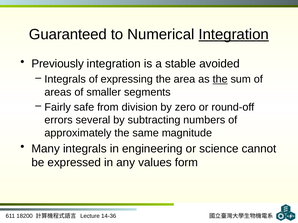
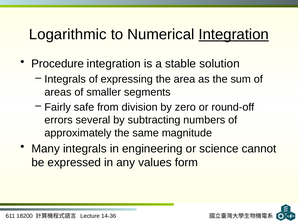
Guaranteed: Guaranteed -> Logarithmic (68, 35)
Previously: Previously -> Procedure (58, 64)
avoided: avoided -> solution (219, 64)
the underline: present -> none (220, 79)
